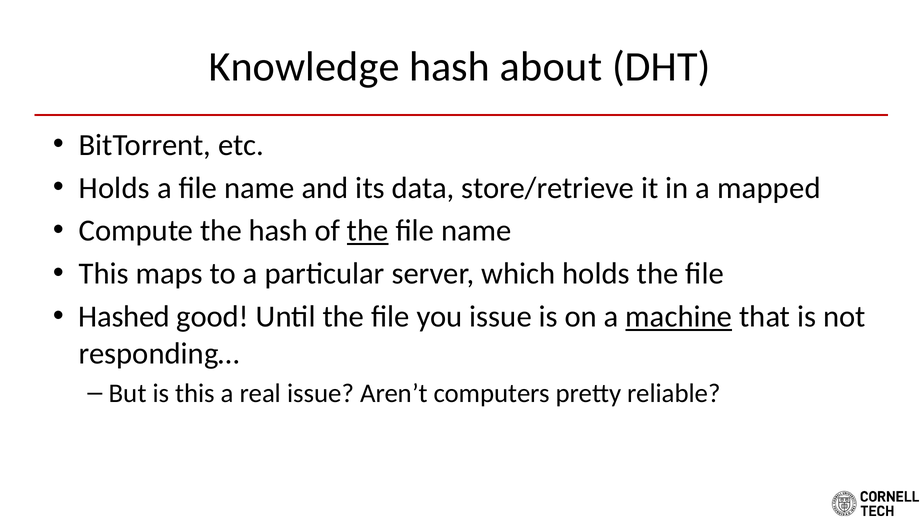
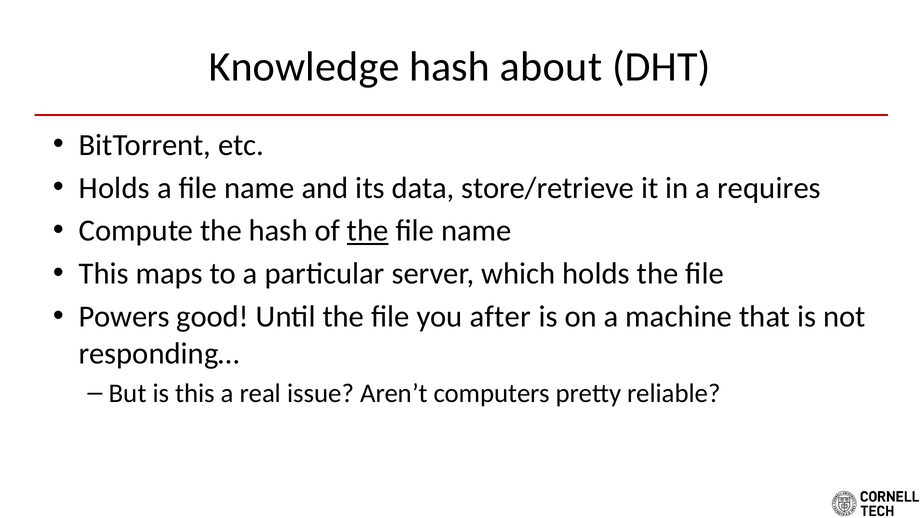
mapped: mapped -> requires (769, 188)
Hashed: Hashed -> Powers (124, 317)
you issue: issue -> after (500, 317)
machine underline: present -> none (679, 317)
